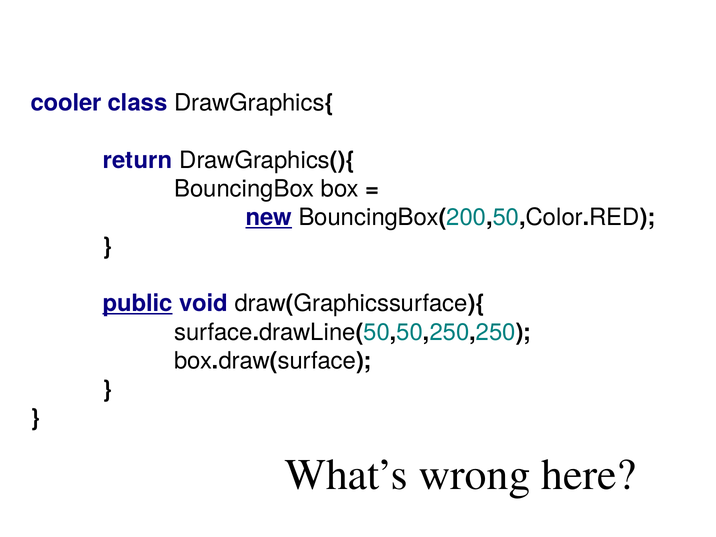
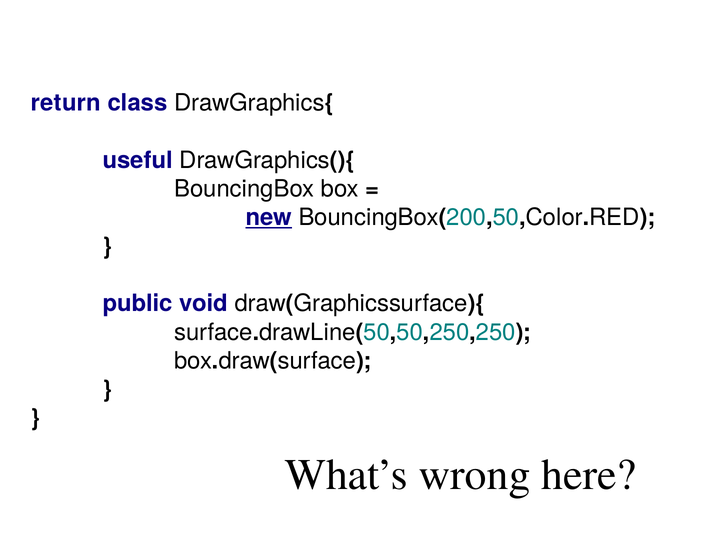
cooler: cooler -> return (66, 103)
return: return -> useful (138, 160)
public underline: present -> none (138, 303)
